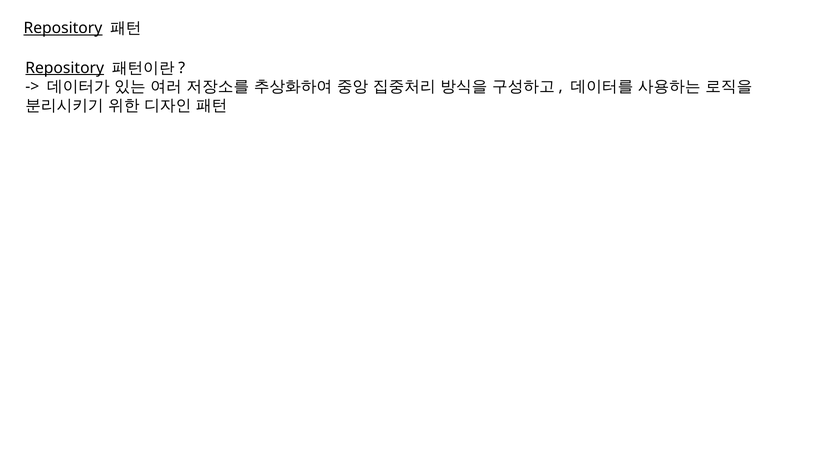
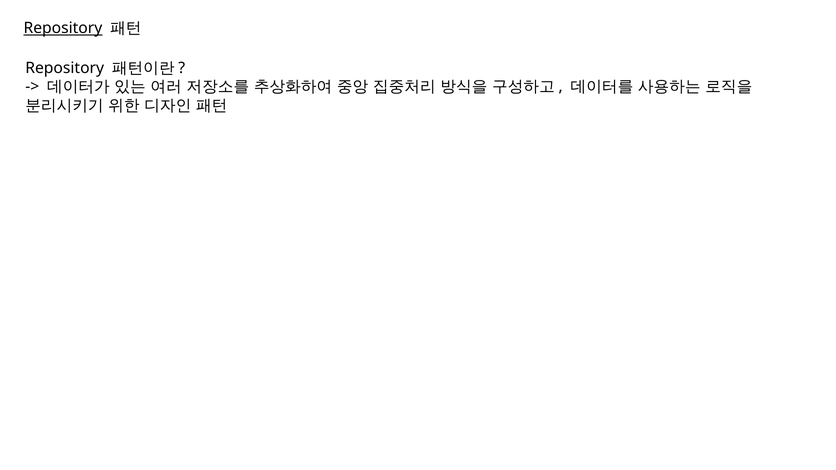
Repository underline: present -> none (65, 68)
